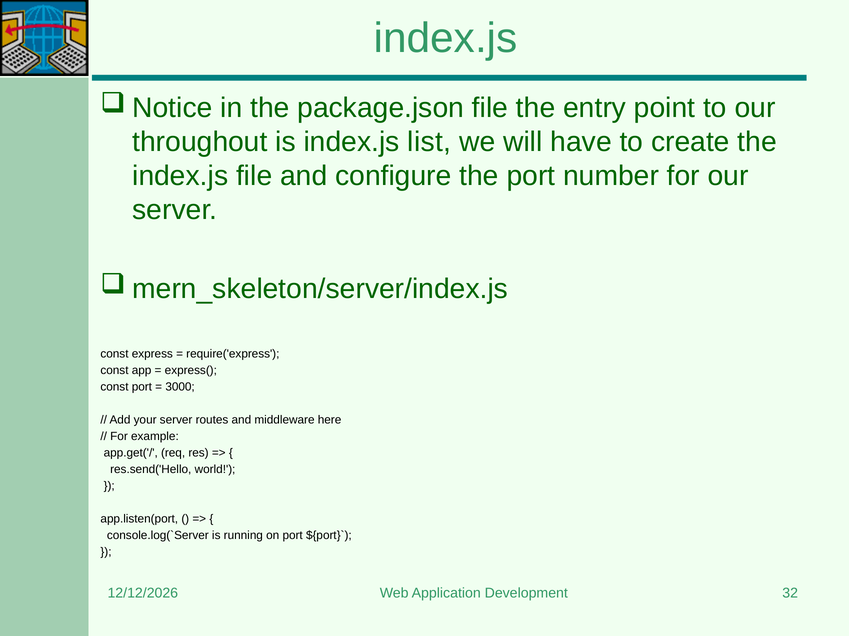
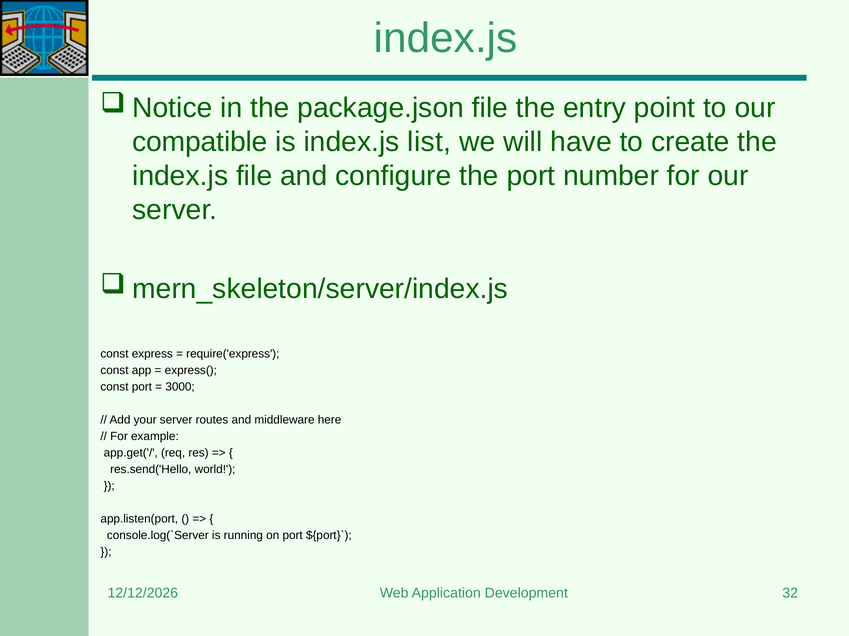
throughout: throughout -> compatible (200, 142)
